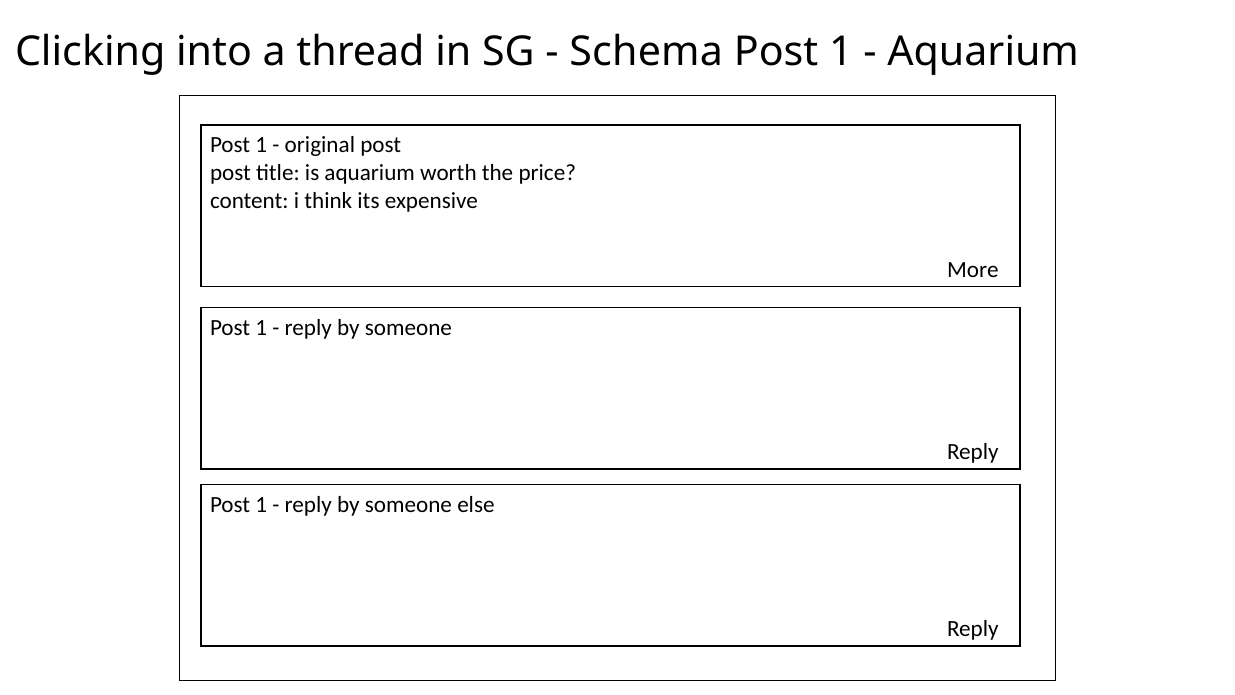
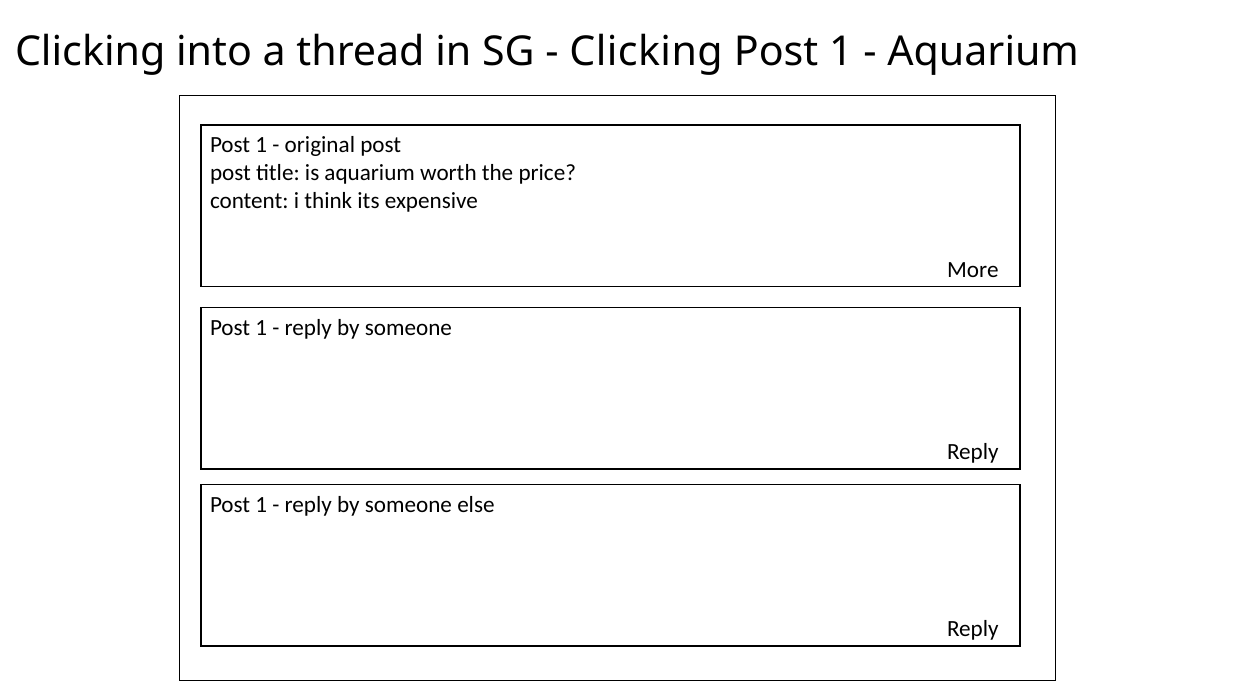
Schema: Schema -> Clicking (646, 52)
